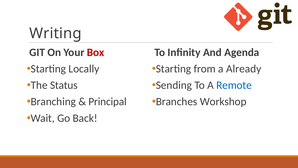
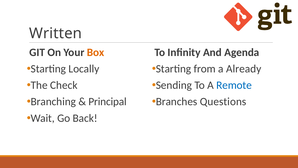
Writing: Writing -> Written (56, 33)
Box colour: red -> orange (96, 52)
Status: Status -> Check (64, 85)
Workshop: Workshop -> Questions (223, 101)
